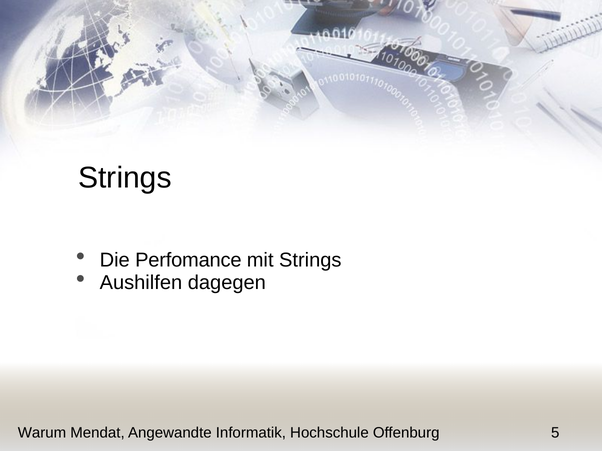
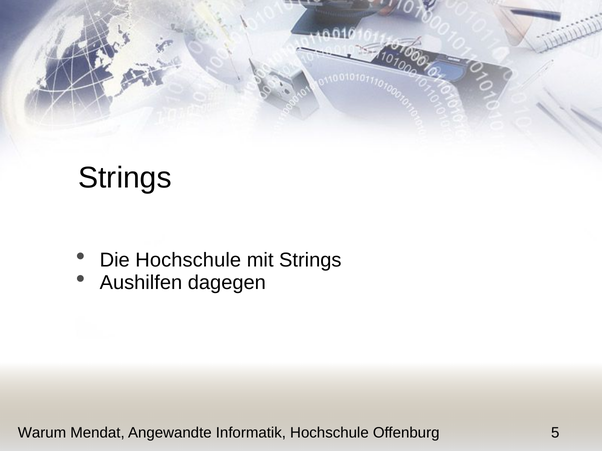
Die Perfomance: Perfomance -> Hochschule (188, 261)
